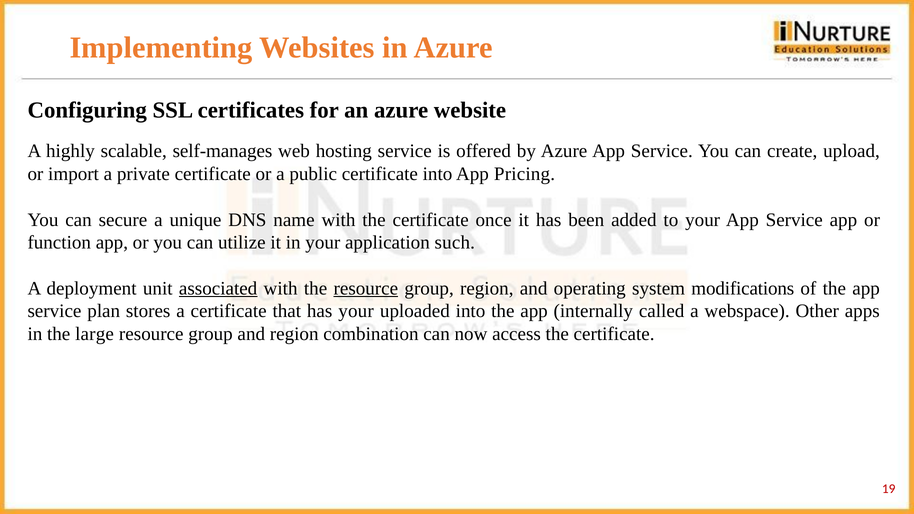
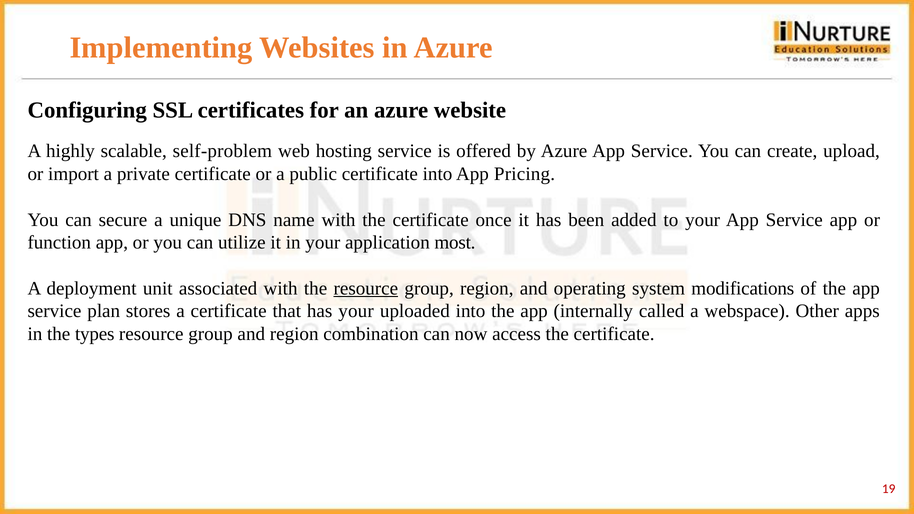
self-manages: self-manages -> self-problem (222, 151)
such: such -> most (455, 243)
associated underline: present -> none (218, 288)
large: large -> types (95, 334)
